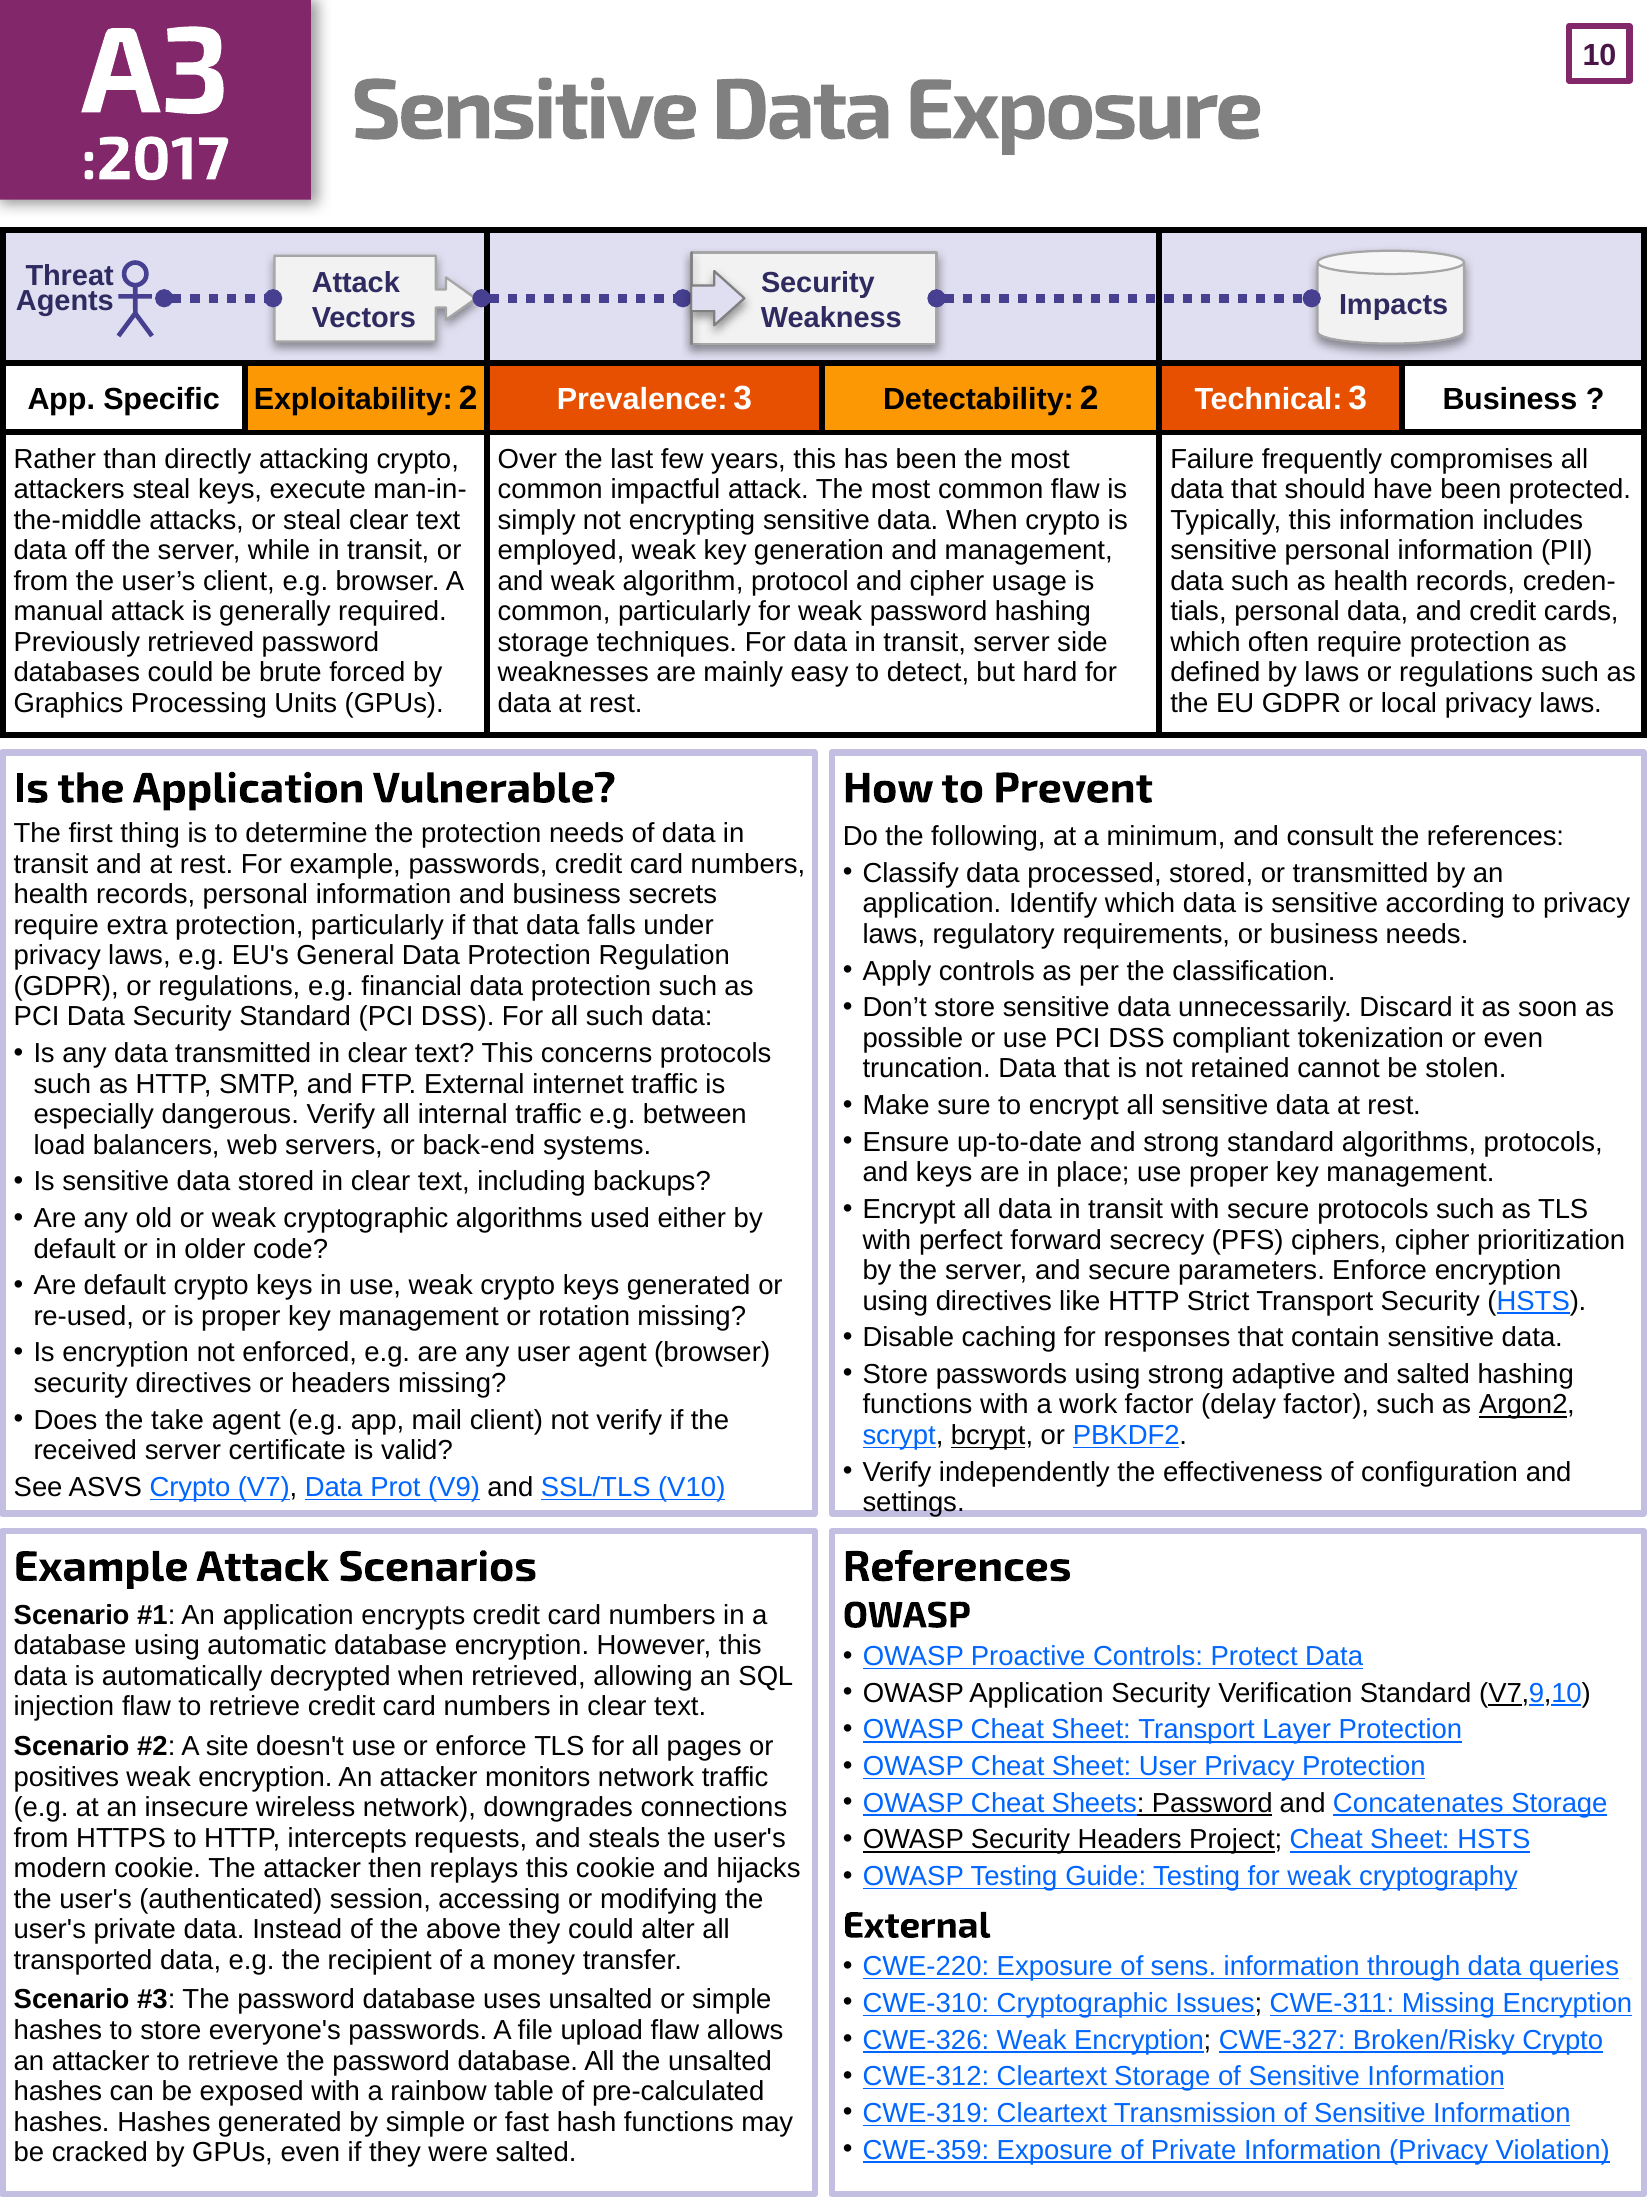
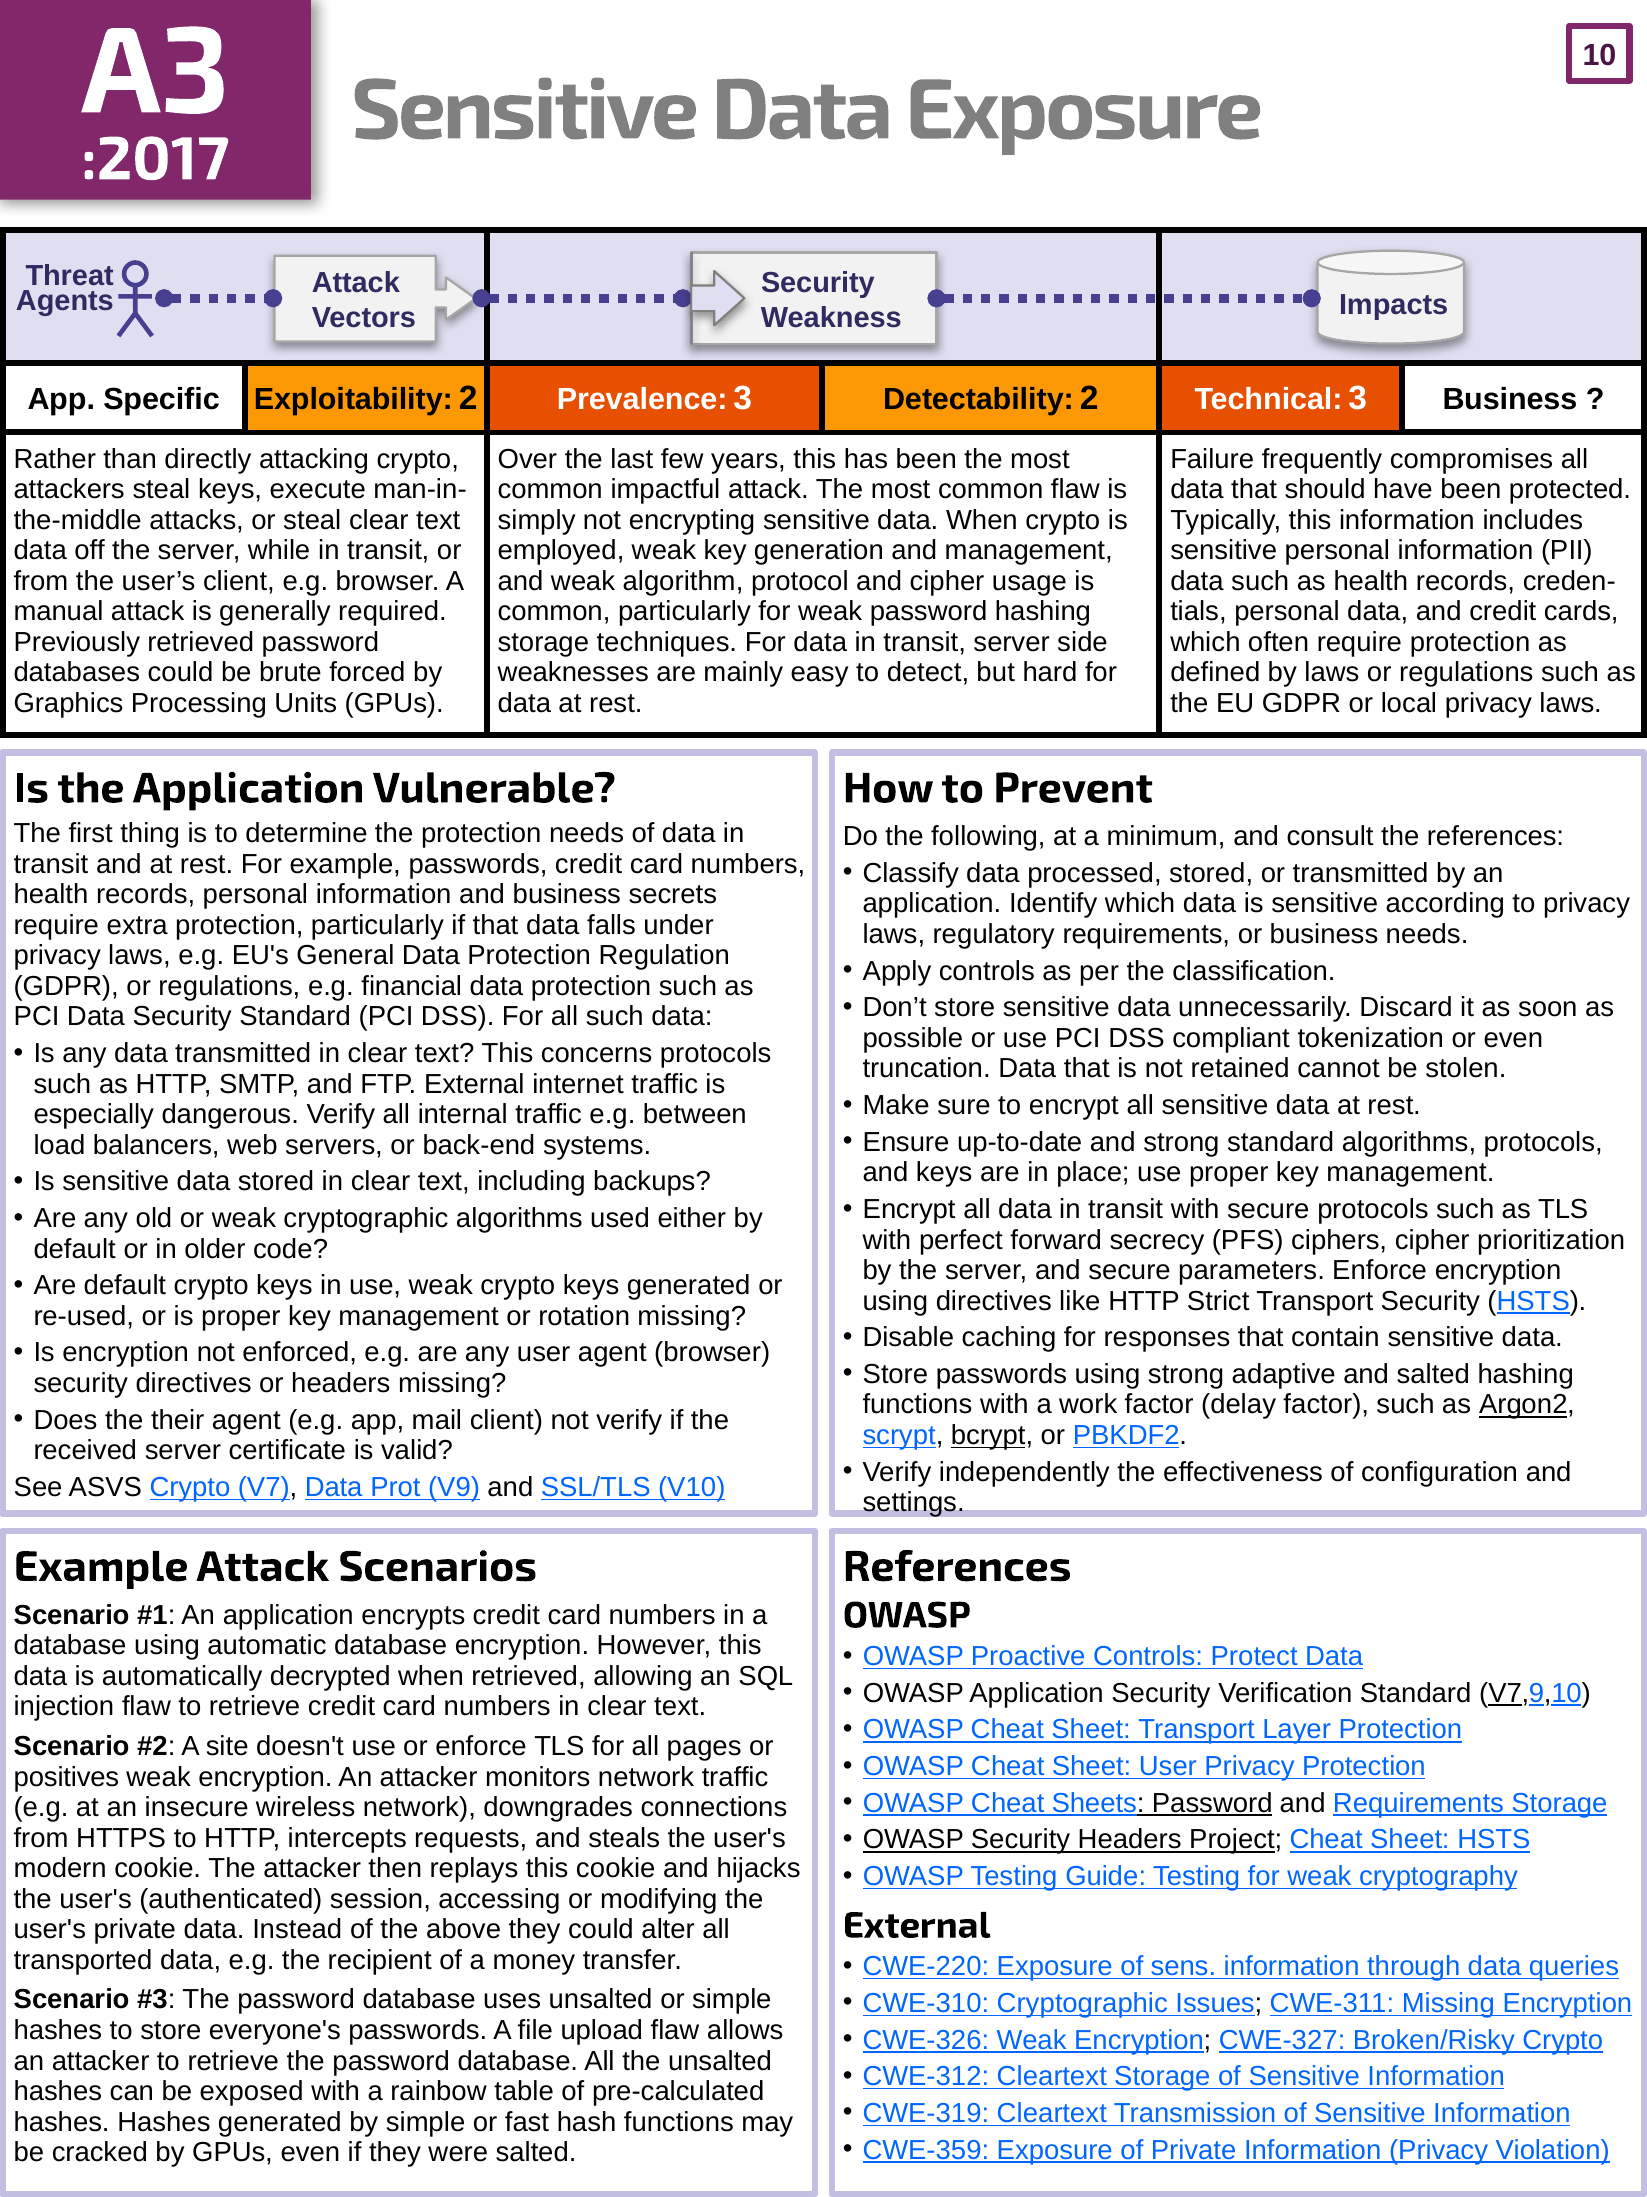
take: take -> their (178, 1419)
and Concatenates: Concatenates -> Requirements (1418, 1802)
